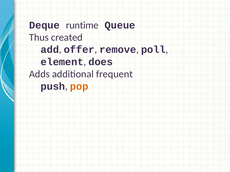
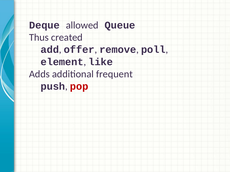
runtime: runtime -> allowed (82, 25)
does: does -> like (101, 62)
pop colour: orange -> red (79, 87)
